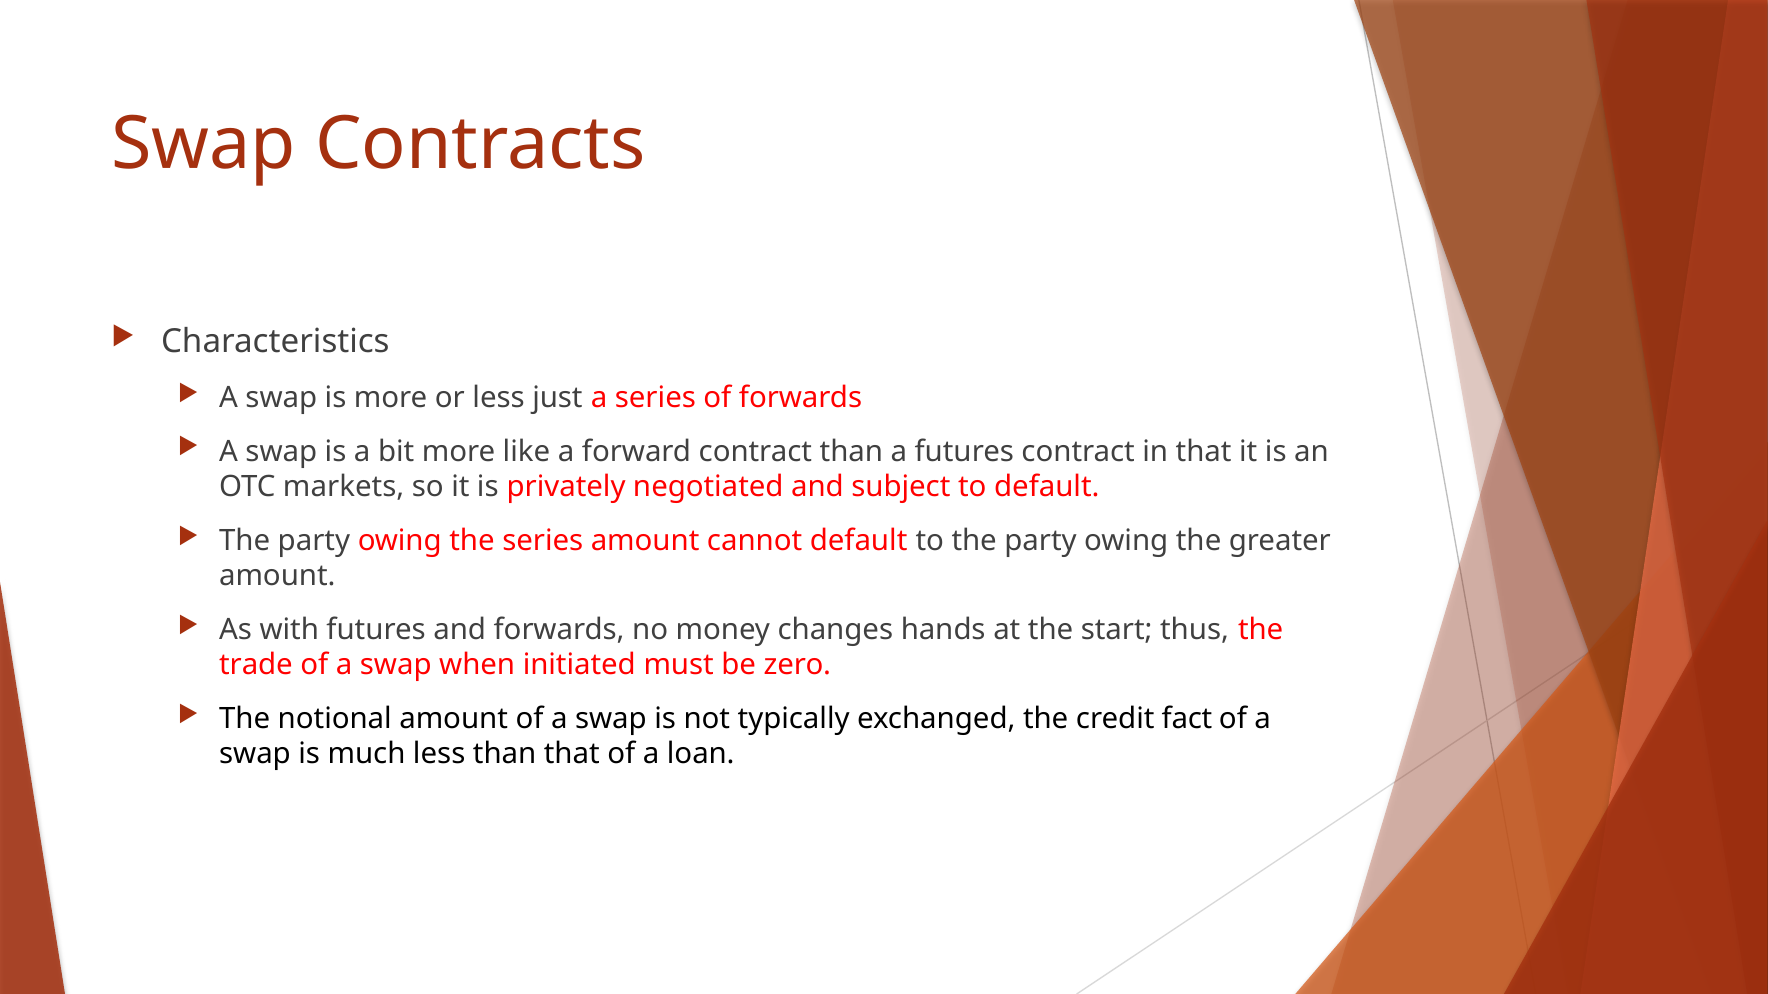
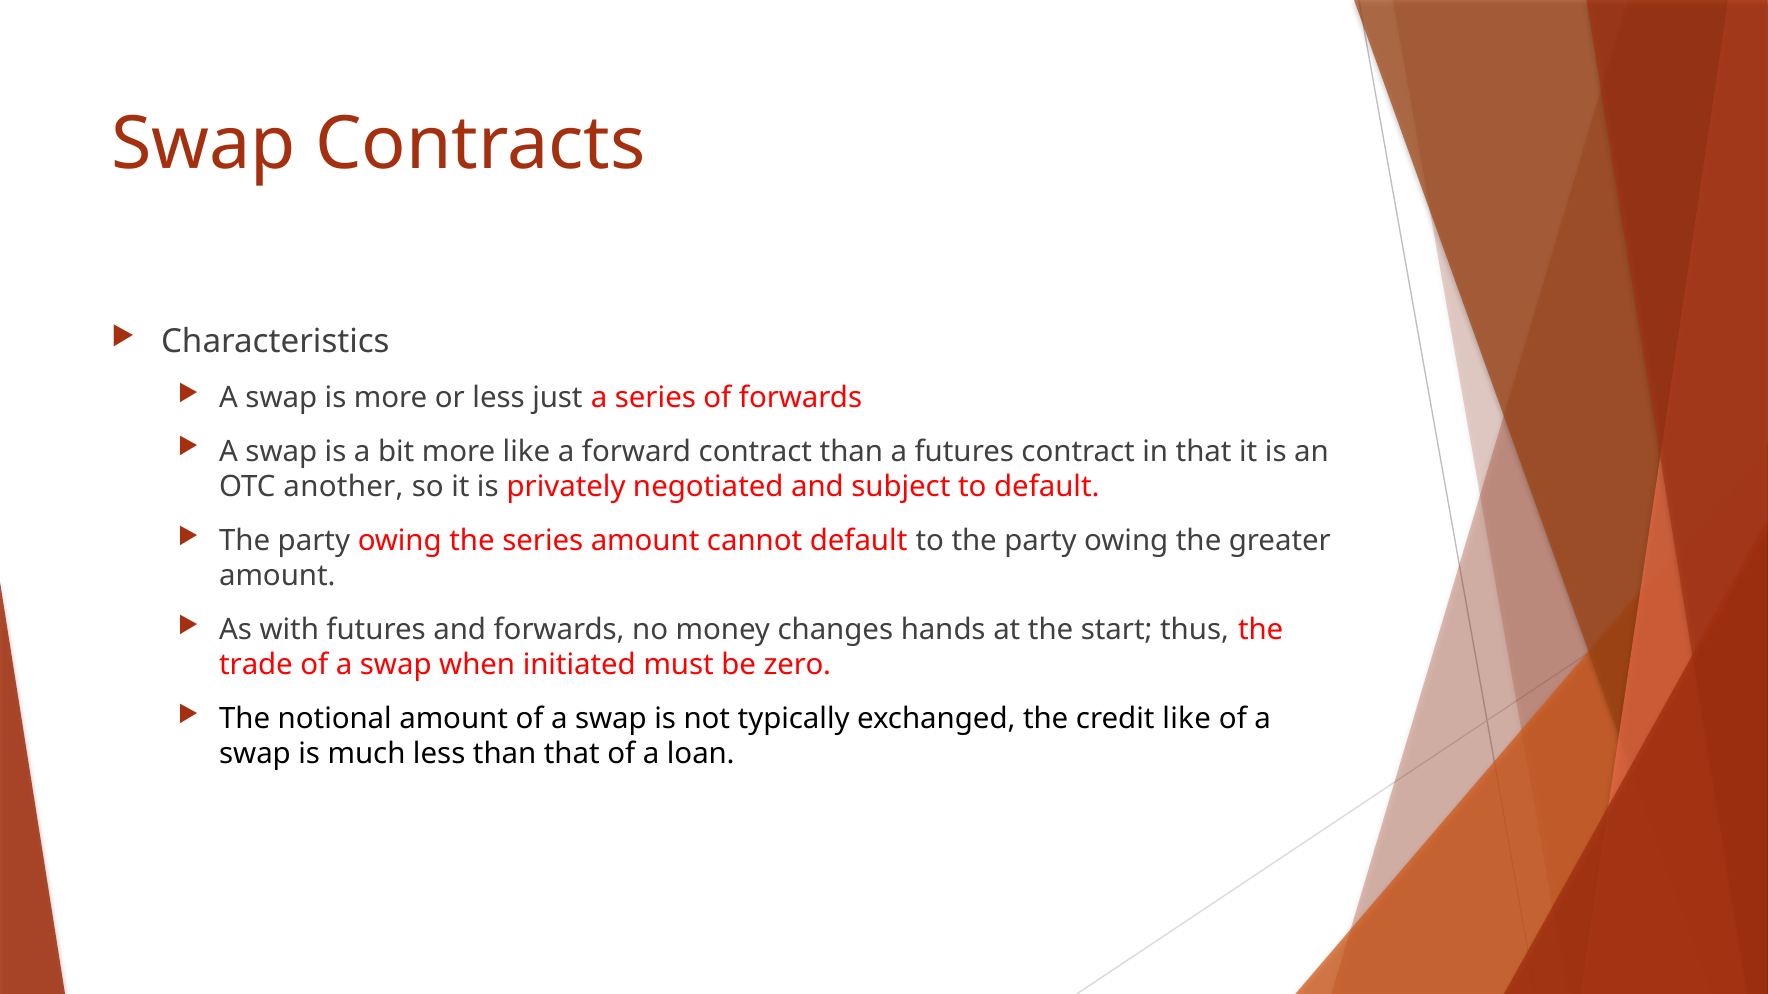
markets: markets -> another (344, 487)
credit fact: fact -> like (1187, 719)
